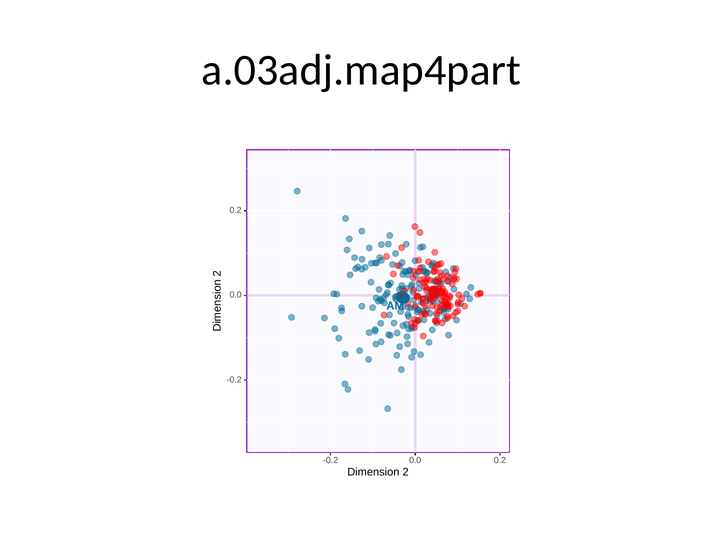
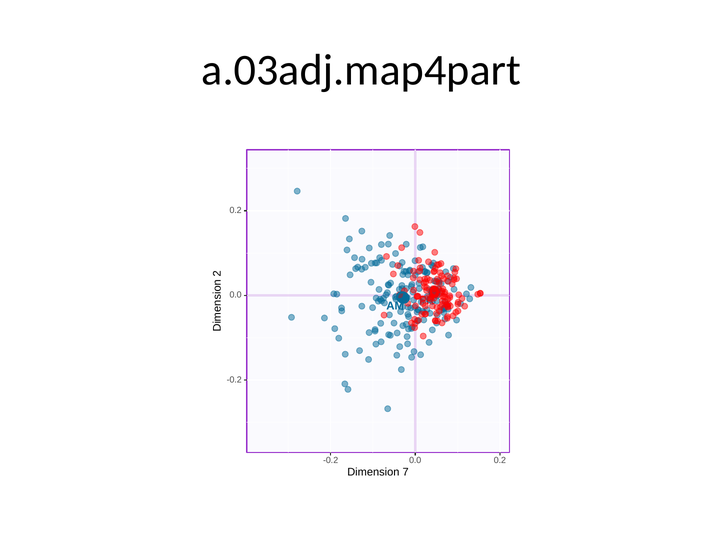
Dimension 2: 2 -> 7 (406, 472)
